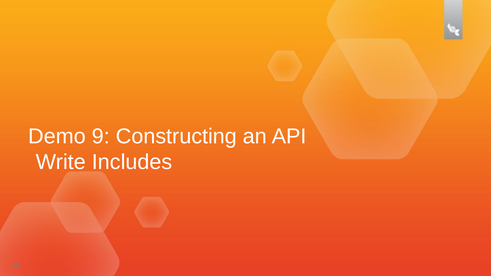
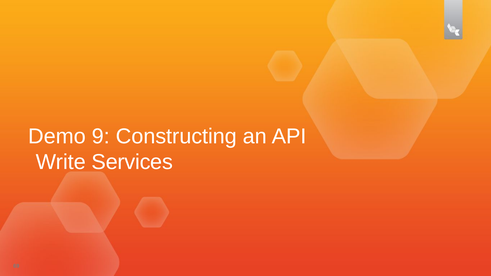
Includes: Includes -> Services (132, 162)
